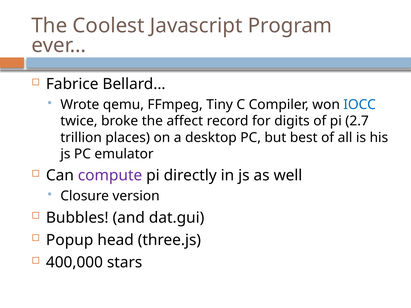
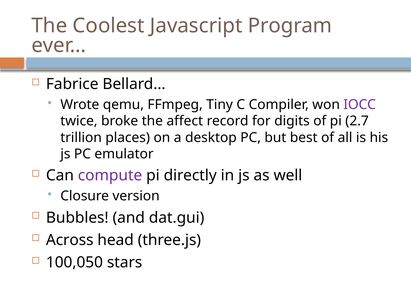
IOCC colour: blue -> purple (360, 105)
Popup: Popup -> Across (70, 240)
400,000: 400,000 -> 100,050 (74, 263)
